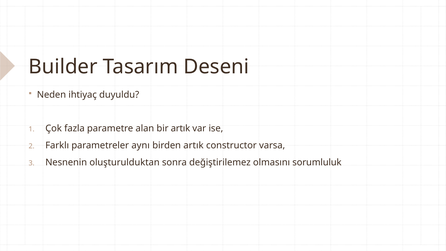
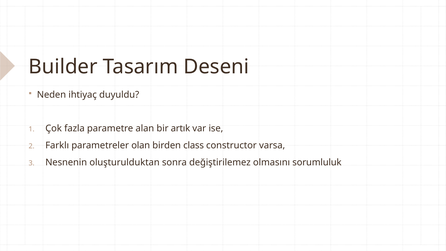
aynı: aynı -> olan (141, 145)
birden artık: artık -> class (194, 145)
